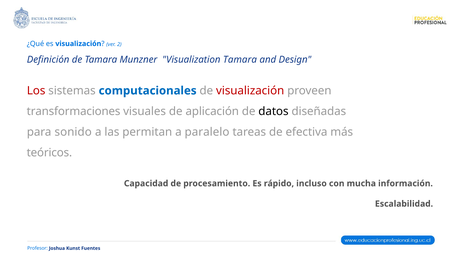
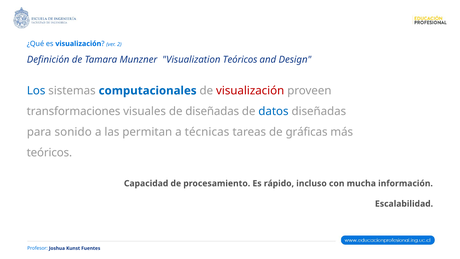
Visualization Tamara: Tamara -> Teóricos (240, 60)
Los colour: red -> blue (36, 91)
de aplicación: aplicación -> diseñadas (212, 111)
datos colour: black -> blue (273, 111)
paralelo: paralelo -> técnicas (207, 132)
efectiva: efectiva -> gráficas (307, 132)
